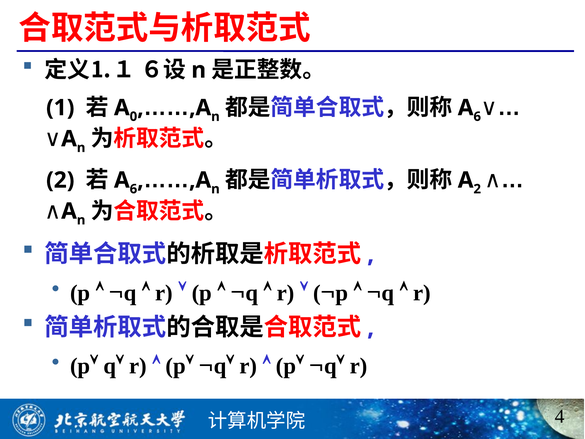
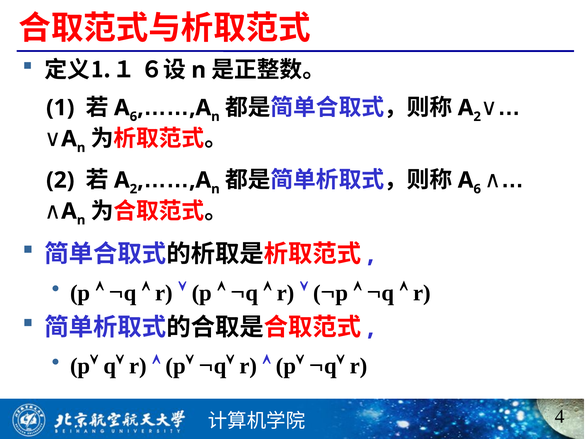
0: 0 -> 6 (133, 117)
6: 6 -> 2 (477, 117)
6: 6 -> 2 (133, 189)
2: 2 -> 6 (477, 189)
